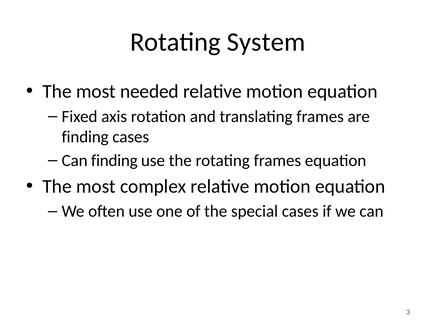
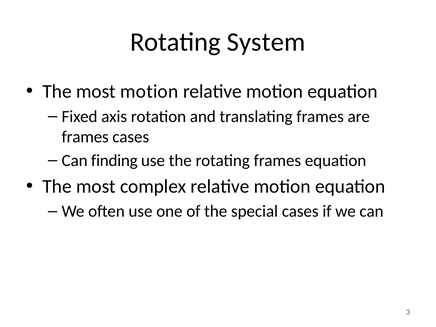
most needed: needed -> motion (149, 91)
finding: finding -> frames (85, 137)
